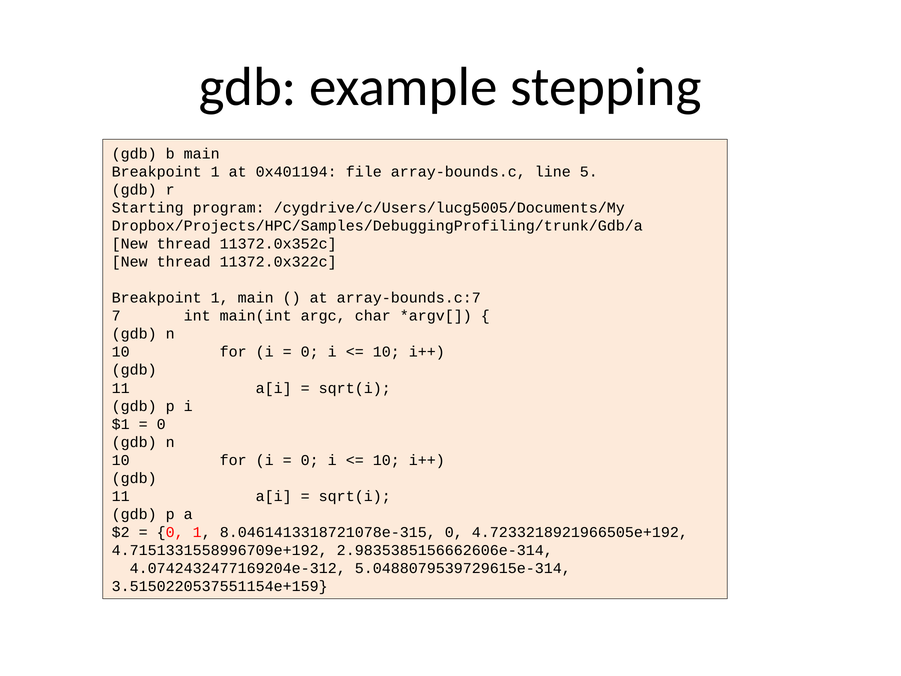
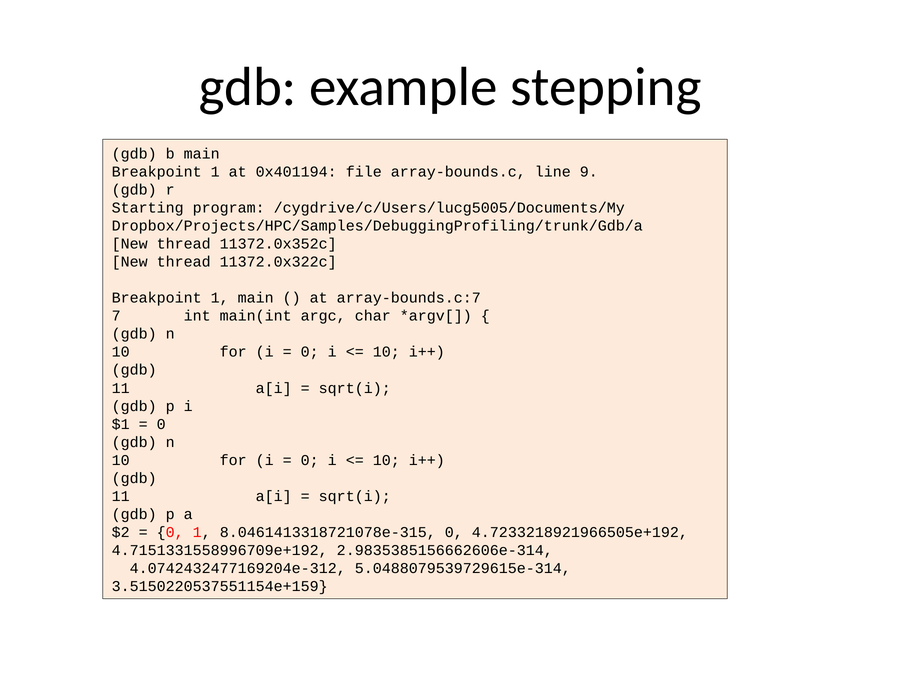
5: 5 -> 9 (589, 172)
